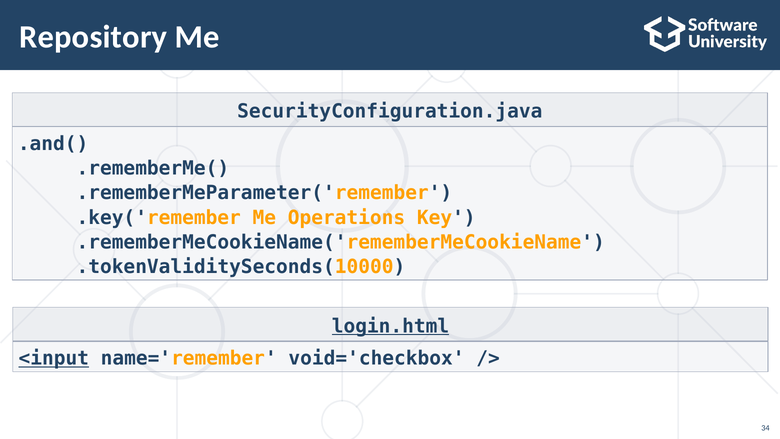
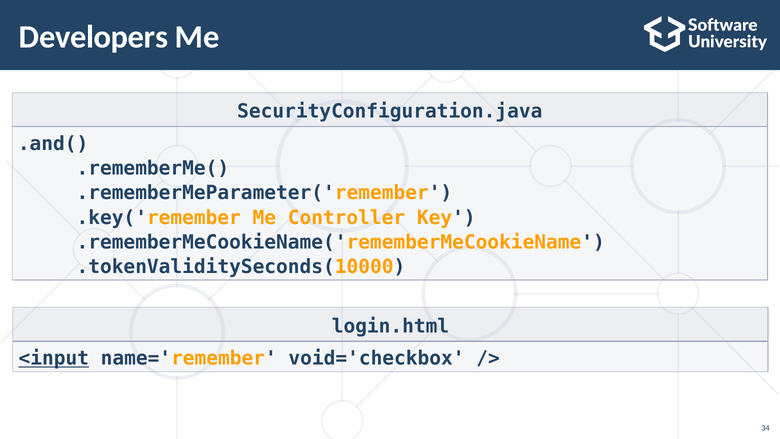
Repository: Repository -> Developers (93, 37)
Operations: Operations -> Controller (346, 217)
login.html underline: present -> none (390, 326)
